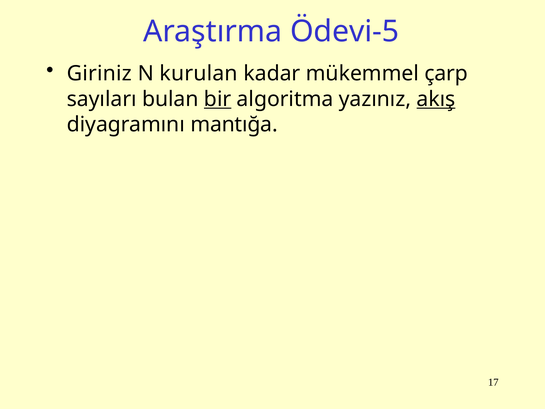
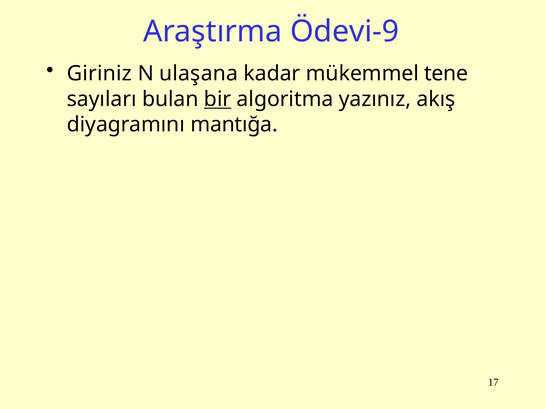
Ödevi-5: Ödevi-5 -> Ödevi-9 (345, 31)
kurulan: kurulan -> ulaşana (199, 74)
çarp: çarp -> tene (446, 74)
akış underline: present -> none (436, 99)
